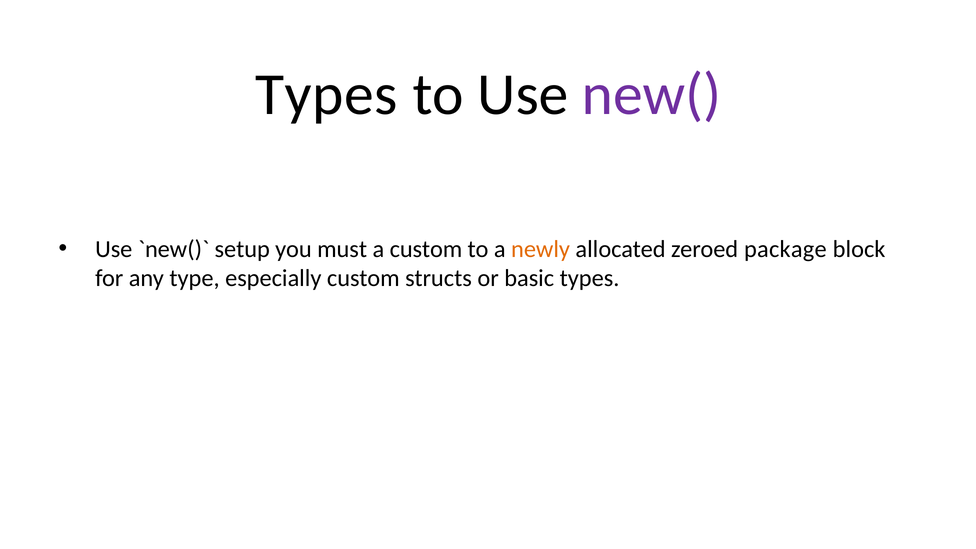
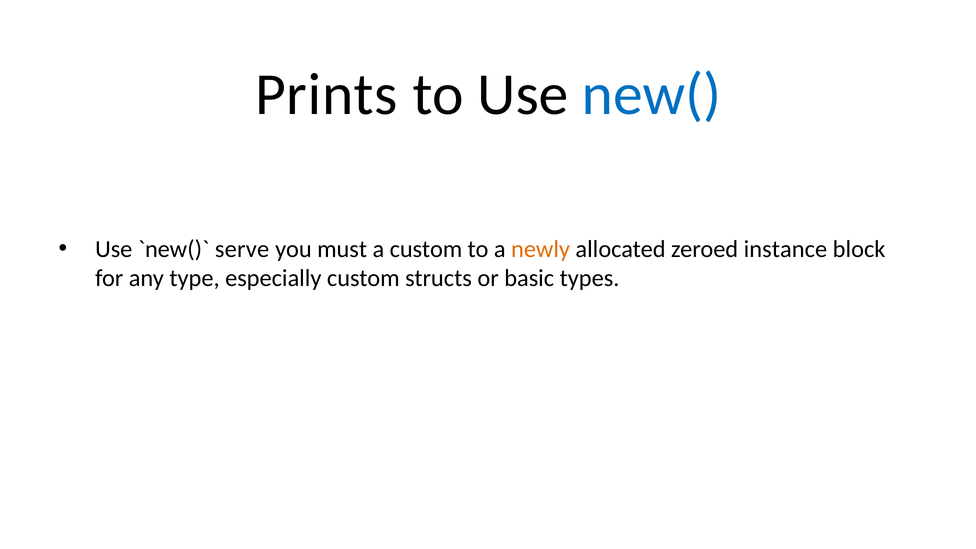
Types: Types -> Prints (326, 94)
new( colour: purple -> blue (652, 94)
setup: setup -> serve (242, 249)
package: package -> instance (785, 249)
